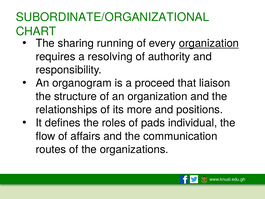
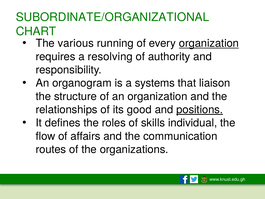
sharing: sharing -> various (76, 43)
proceed: proceed -> systems (155, 83)
more: more -> good (139, 110)
positions underline: none -> present (200, 110)
pads: pads -> skills (153, 123)
